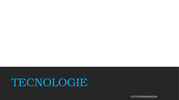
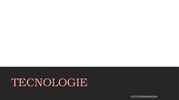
TECNOLOGIE colour: light blue -> pink (50, 83)
